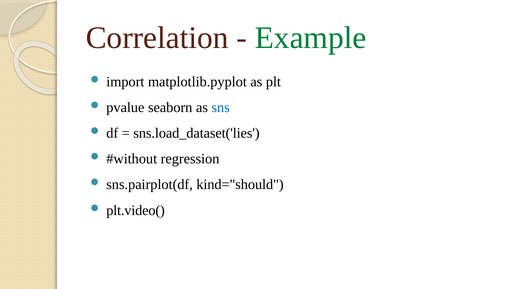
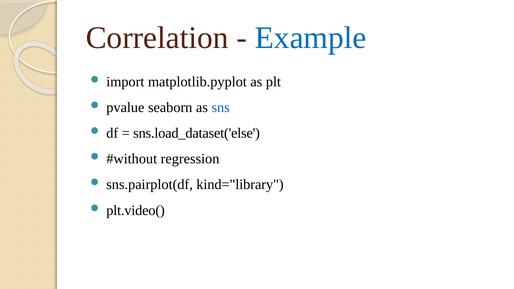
Example colour: green -> blue (311, 38)
sns.load_dataset('lies: sns.load_dataset('lies -> sns.load_dataset('else (197, 133)
kind="should: kind="should -> kind="library (240, 185)
